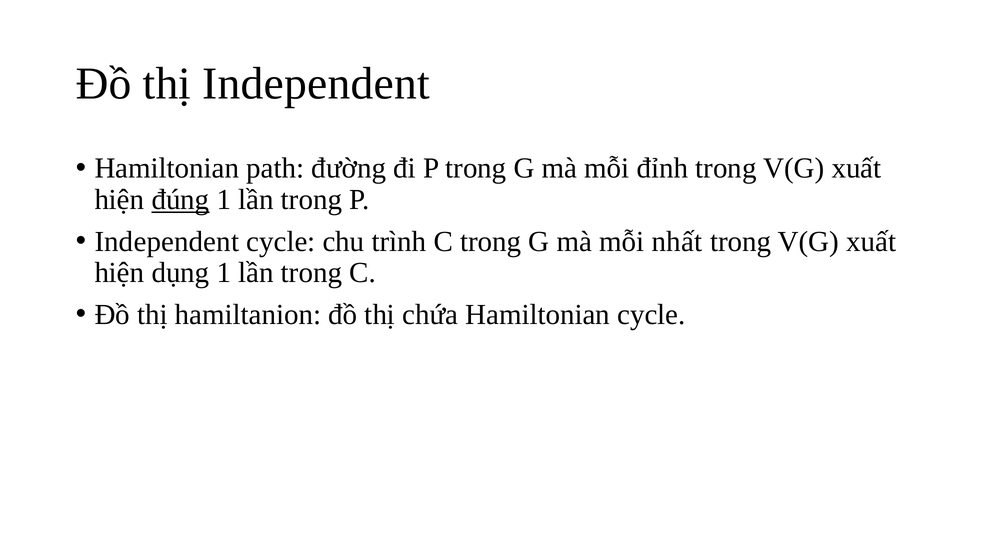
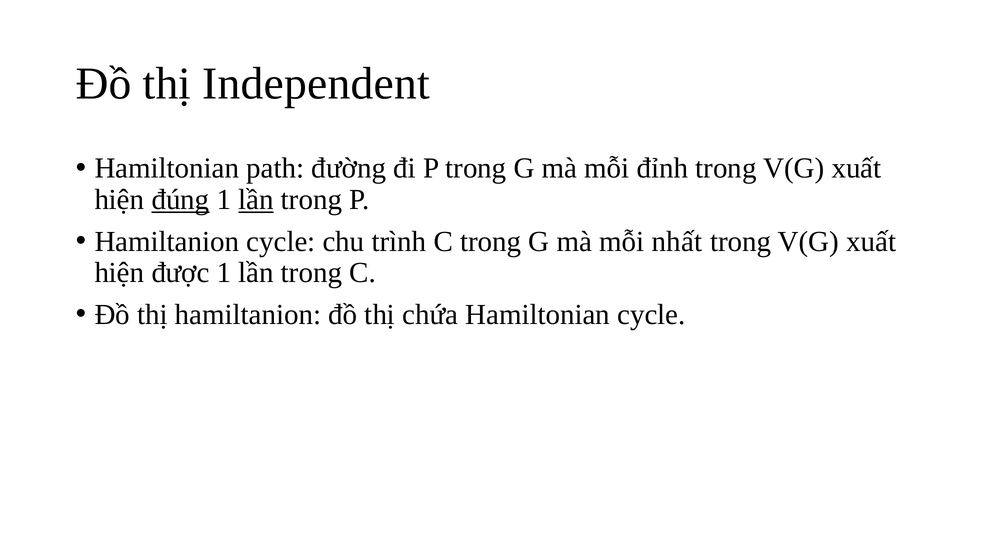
lần underline: none -> present (256, 200)
Independent: Independent -> Hamiltanion (167, 241)
dụng: dụng -> được (181, 273)
